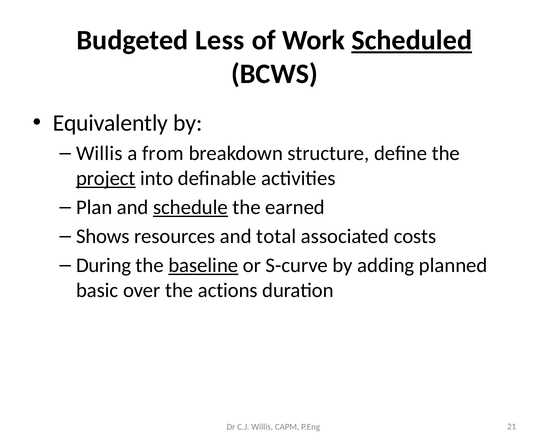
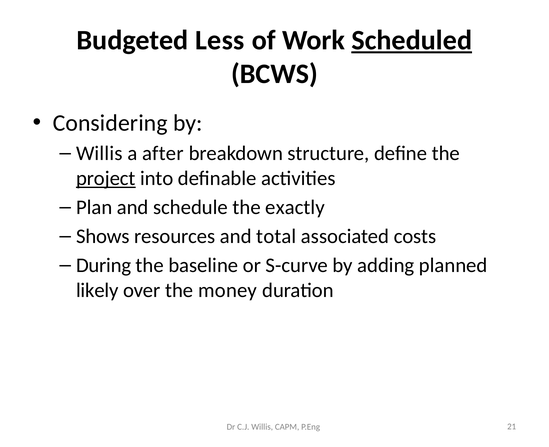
Equivalently: Equivalently -> Considering (110, 123)
from: from -> after (163, 154)
schedule underline: present -> none (191, 207)
earned: earned -> exactly (295, 207)
baseline underline: present -> none (203, 266)
basic: basic -> likely (97, 290)
actions: actions -> money (228, 290)
